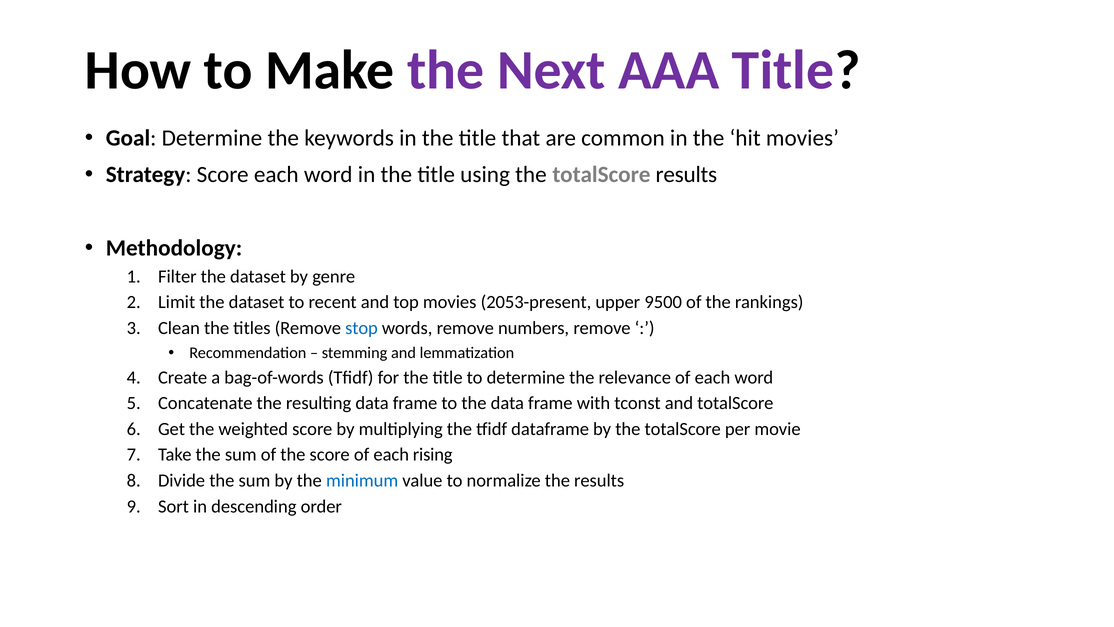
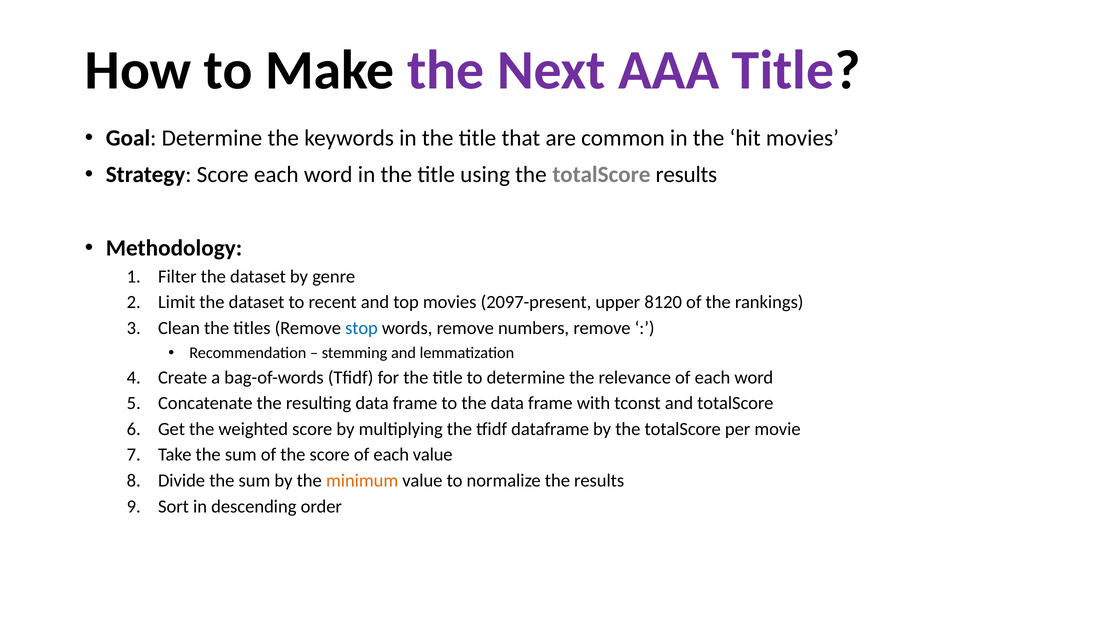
2053-present: 2053-present -> 2097-present (536, 302)
9500: 9500 -> 8120 (663, 302)
each rising: rising -> value (433, 455)
minimum colour: blue -> orange (362, 480)
